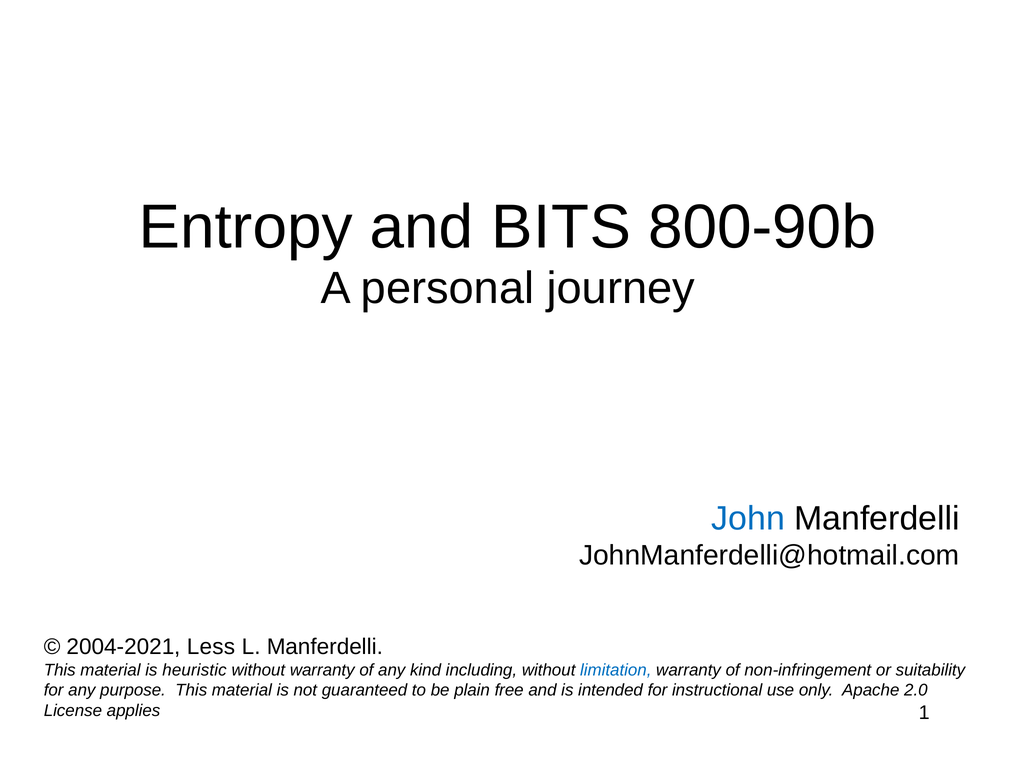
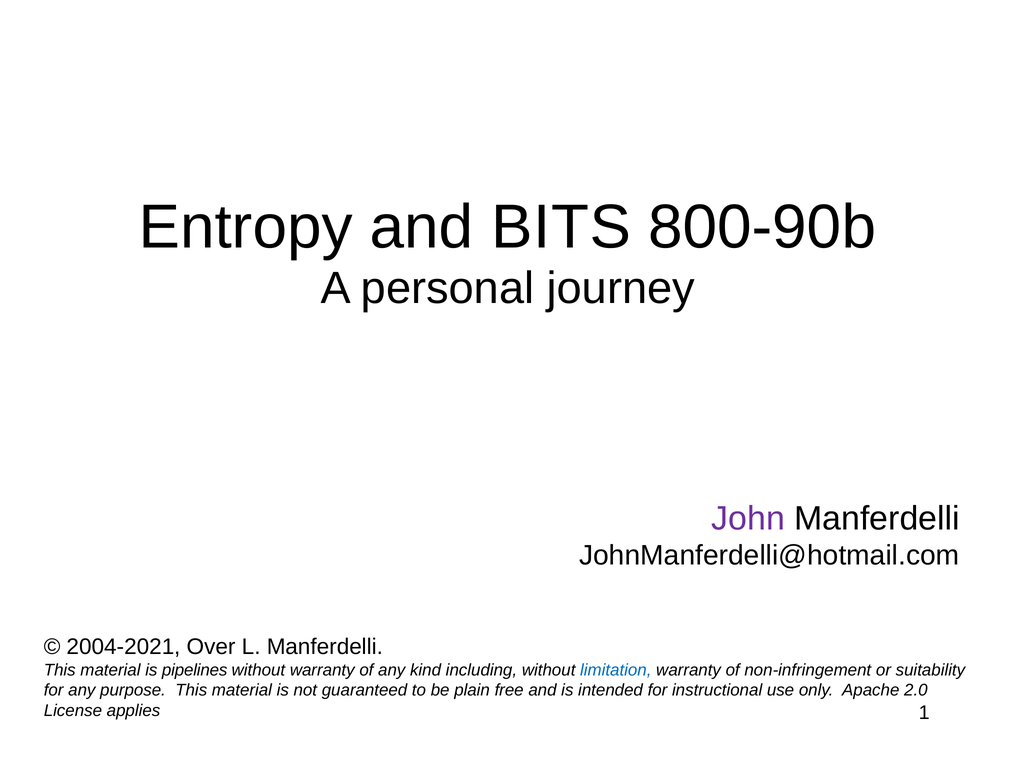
John colour: blue -> purple (748, 519)
Less: Less -> Over (211, 647)
heuristic: heuristic -> pipelines (195, 670)
